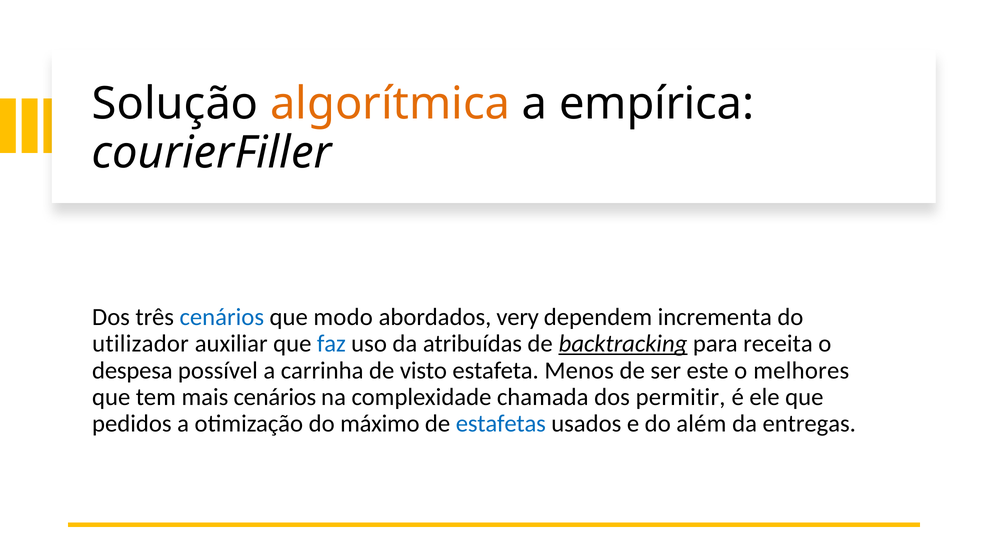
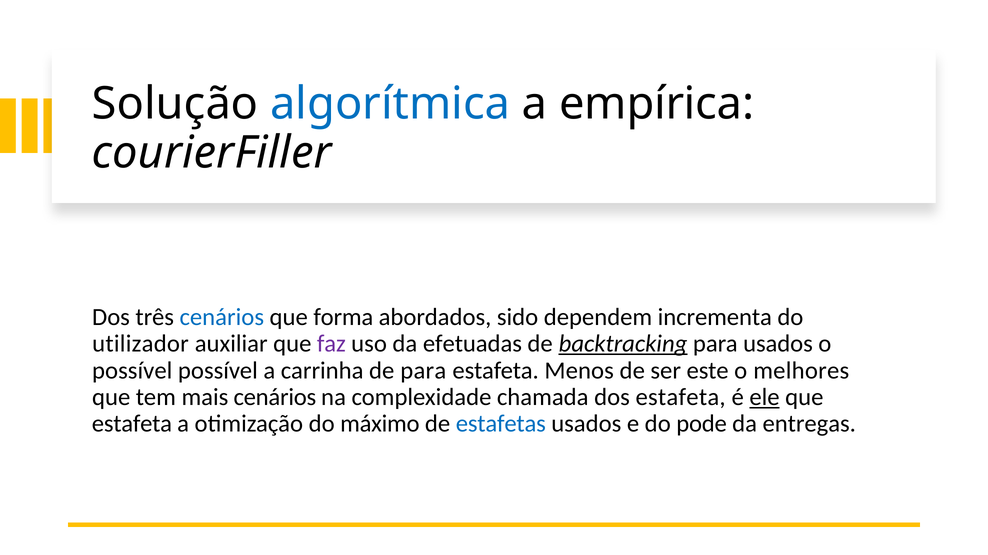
algorítmica colour: orange -> blue (390, 104)
modo: modo -> forma (343, 318)
very: very -> sido (518, 318)
faz colour: blue -> purple (331, 344)
atribuídas: atribuídas -> efetuadas (472, 344)
para receita: receita -> usados (778, 344)
despesa: despesa -> possível (132, 371)
de visto: visto -> para (423, 371)
dos permitir: permitir -> estafeta (681, 398)
ele underline: none -> present (765, 398)
pedidos: pedidos -> estafeta (132, 424)
além: além -> pode (702, 424)
